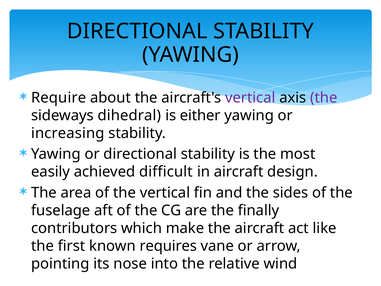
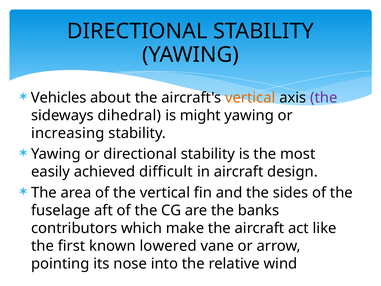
Require: Require -> Vehicles (59, 98)
vertical colour: purple -> orange (250, 98)
either: either -> might (200, 115)
finally: finally -> banks (258, 210)
requires: requires -> lowered (168, 246)
